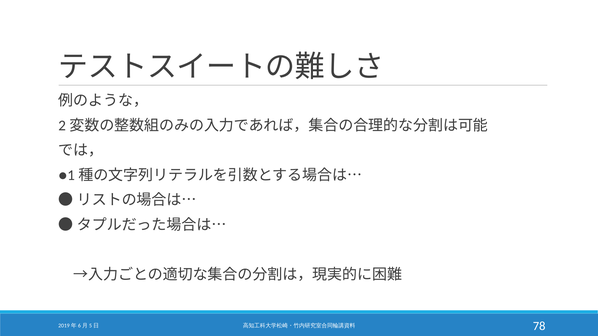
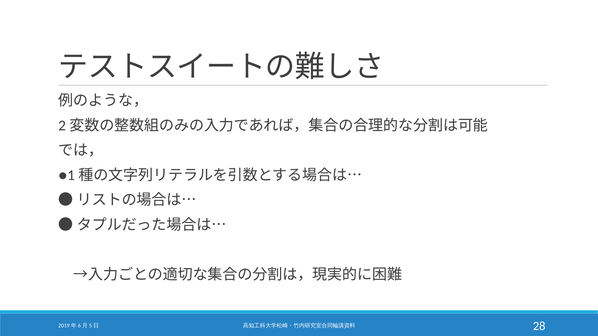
78: 78 -> 28 (539, 327)
